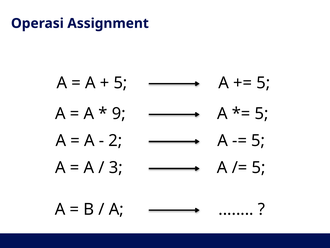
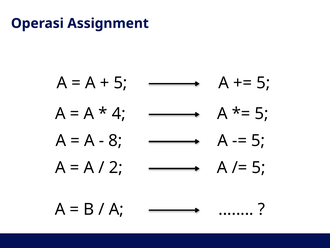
9: 9 -> 4 (119, 113)
2: 2 -> 8 (115, 140)
3: 3 -> 2 (116, 167)
